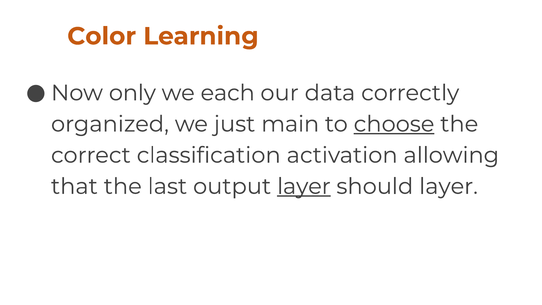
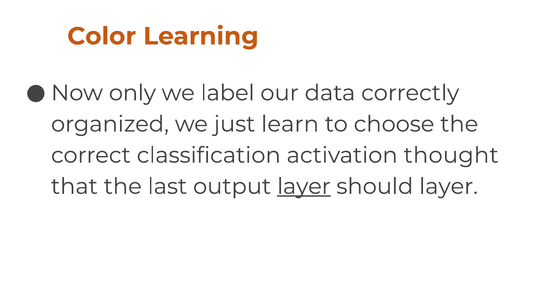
each: each -> label (228, 93)
main: main -> learn (290, 124)
choose underline: present -> none (394, 124)
allowing: allowing -> thought (451, 155)
